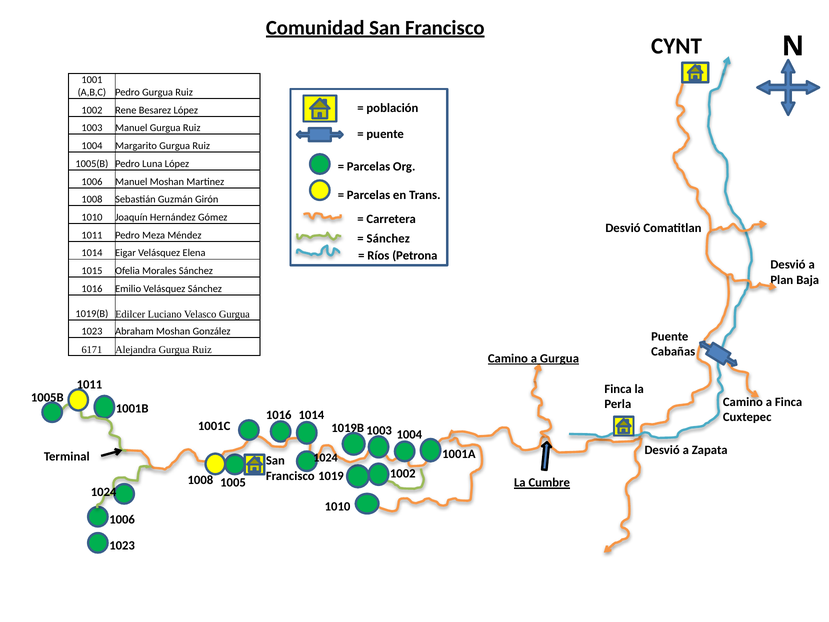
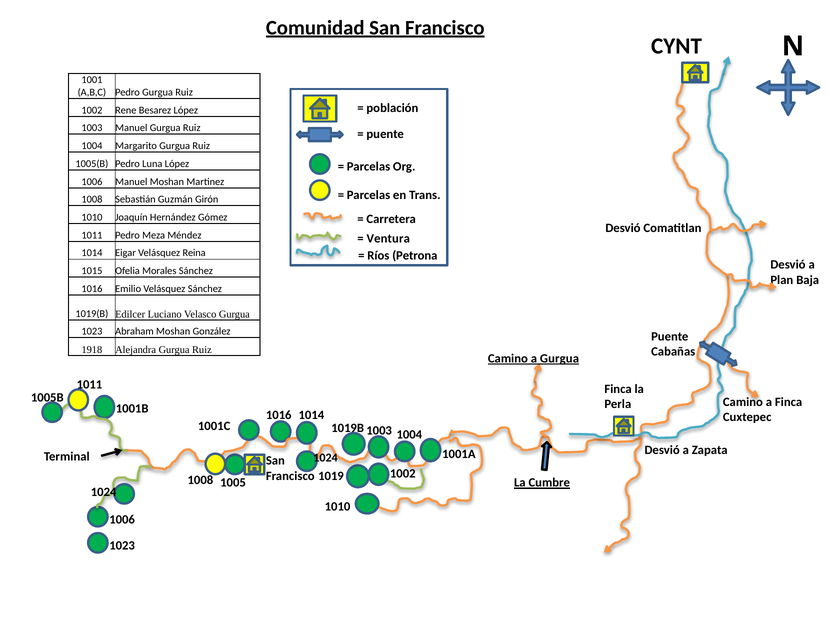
Sánchez: Sánchez -> Ventura (388, 239)
Elena: Elena -> Reina (194, 253)
6171: 6171 -> 1918 (92, 350)
